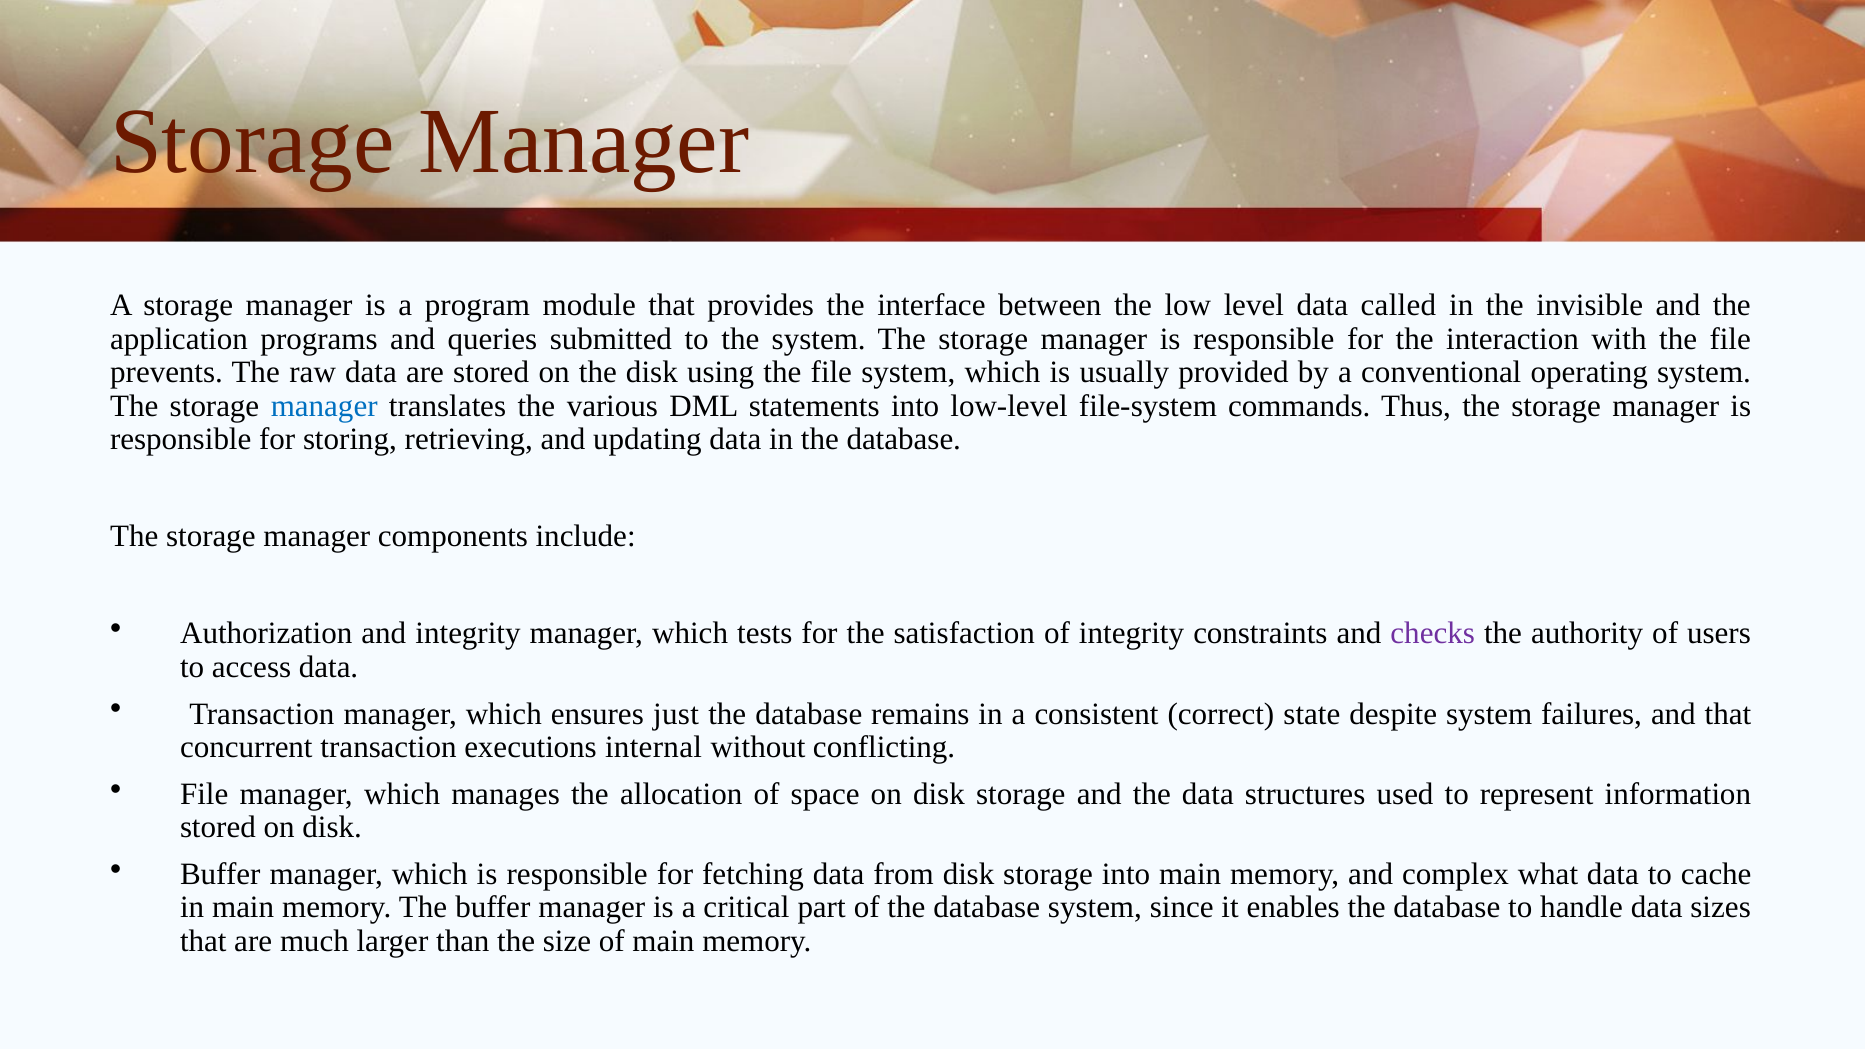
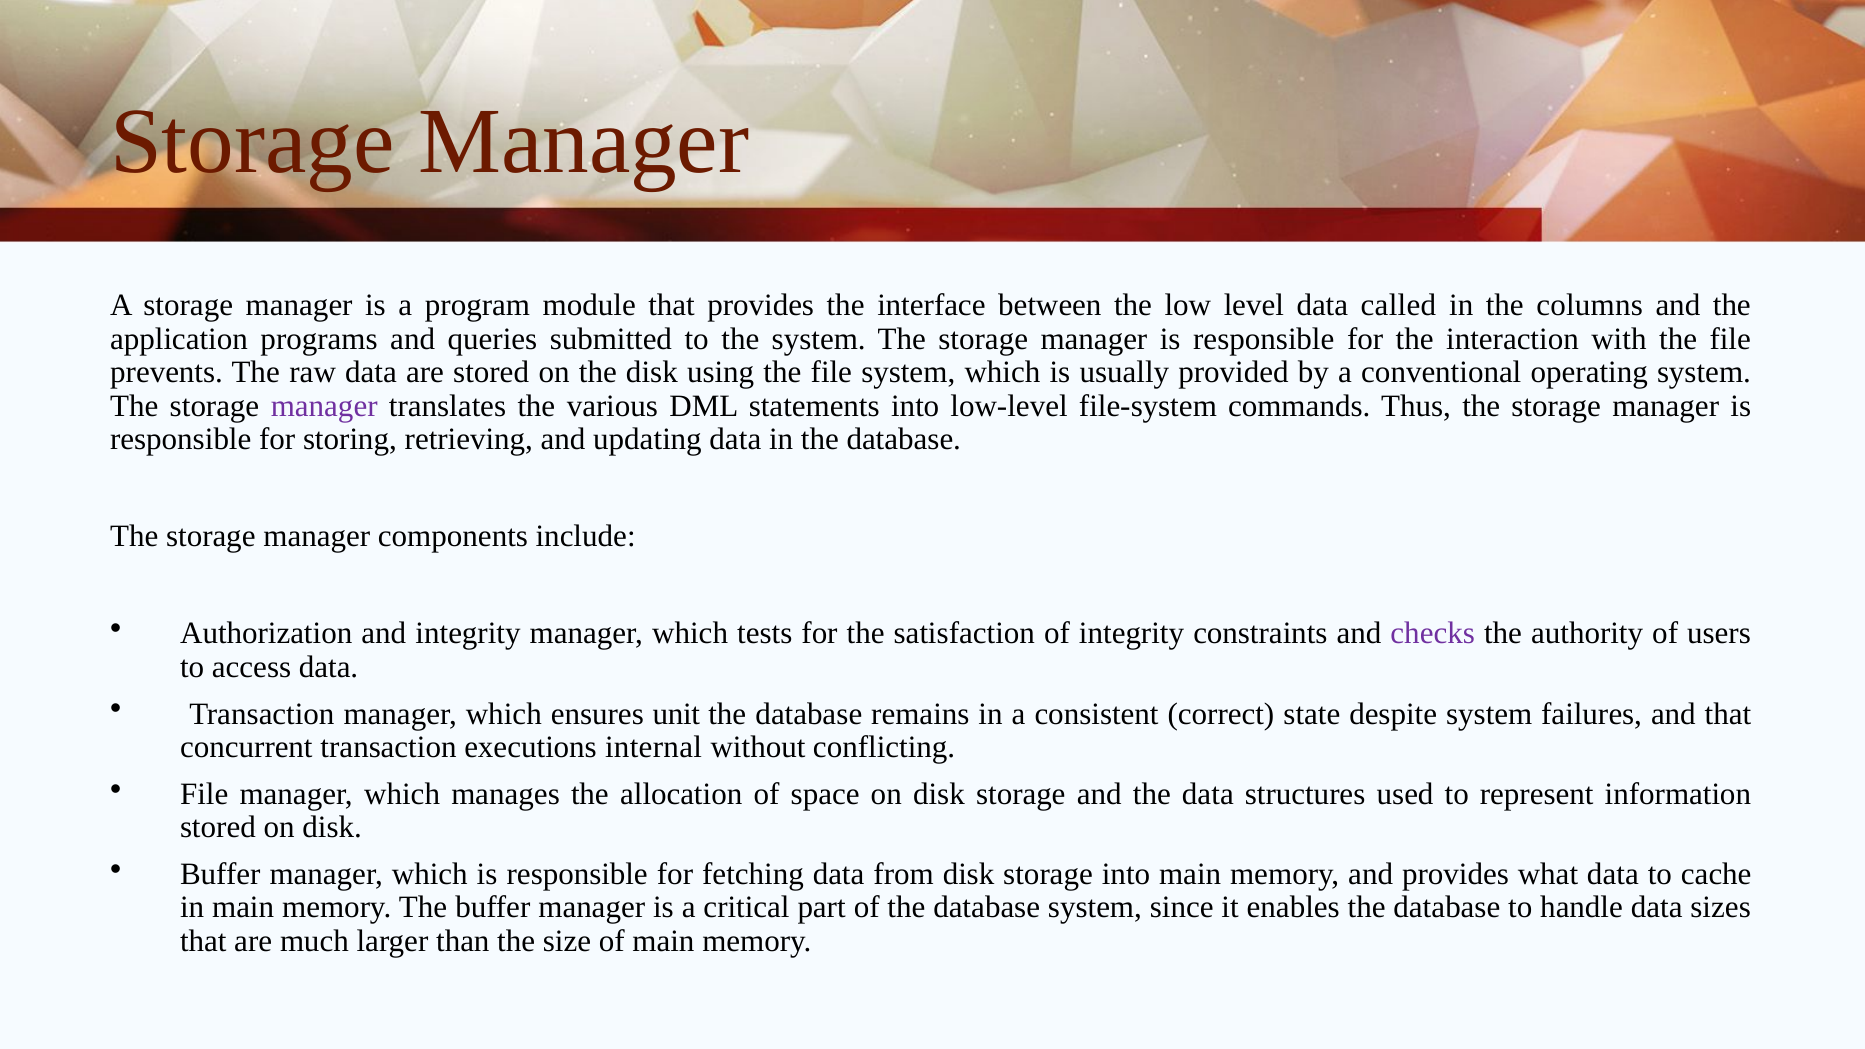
invisible: invisible -> columns (1590, 305)
manager colour: blue -> purple (324, 406)
just: just -> unit (676, 714)
and complex: complex -> provides (1455, 874)
